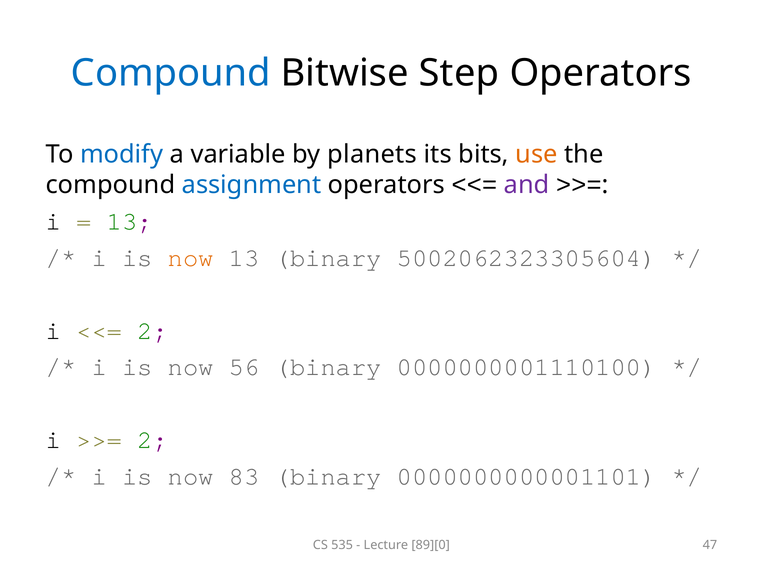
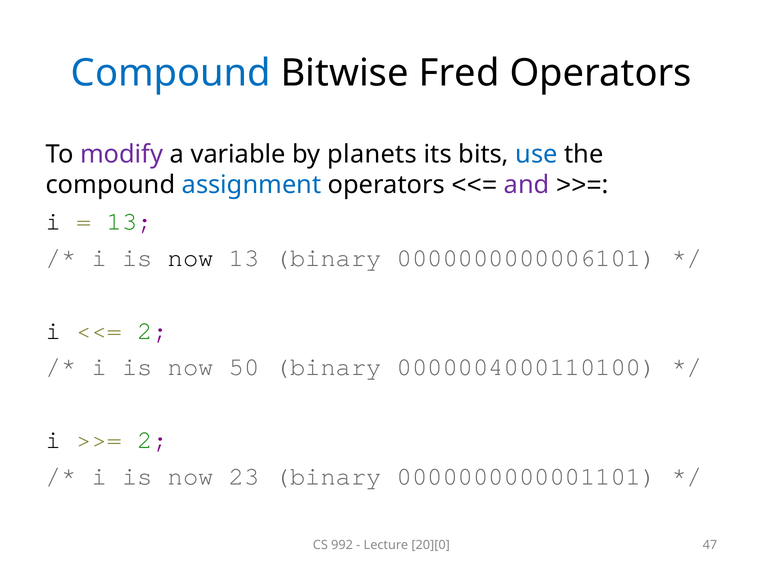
Step: Step -> Fred (459, 73)
modify colour: blue -> purple (122, 154)
use colour: orange -> blue (536, 154)
now colour: orange -> black (191, 258)
5002062323305604: 5002062323305604 -> 0000000000006101 (527, 258)
56: 56 -> 50 (244, 367)
0000000001110100: 0000000001110100 -> 0000004000110100 (527, 367)
83: 83 -> 23 (244, 477)
535: 535 -> 992 (342, 545)
89][0: 89][0 -> 20][0 (431, 545)
